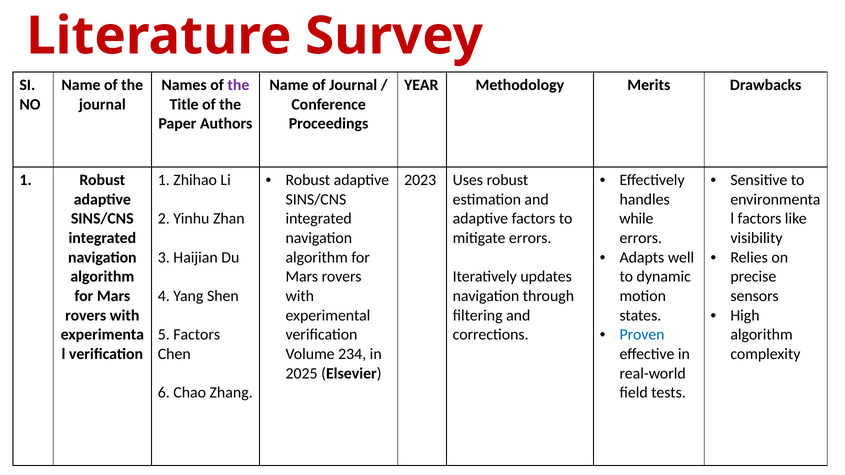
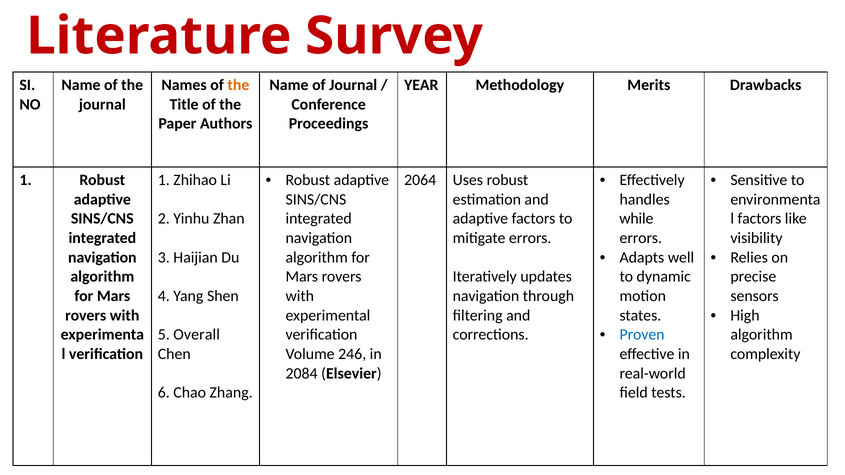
the colour: purple -> orange (238, 85)
2023: 2023 -> 2064 (420, 180)
5 Factors: Factors -> Overall (197, 335)
234: 234 -> 246 (352, 354)
2025: 2025 -> 2084 (302, 374)
